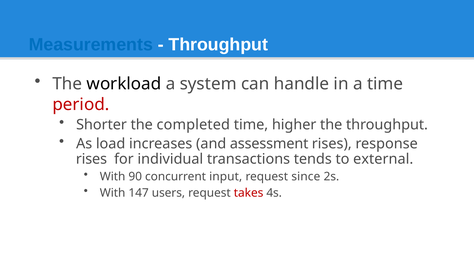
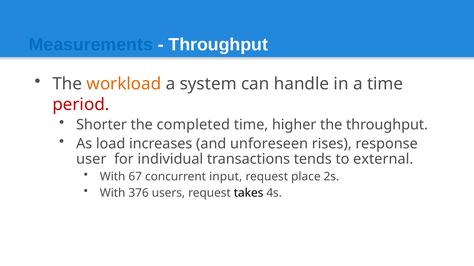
workload colour: black -> orange (124, 84)
assessment: assessment -> unforeseen (269, 144)
rises: rises -> user (91, 160)
90: 90 -> 67 (135, 177)
since: since -> place (306, 177)
147: 147 -> 376 (139, 193)
takes colour: red -> black (249, 193)
